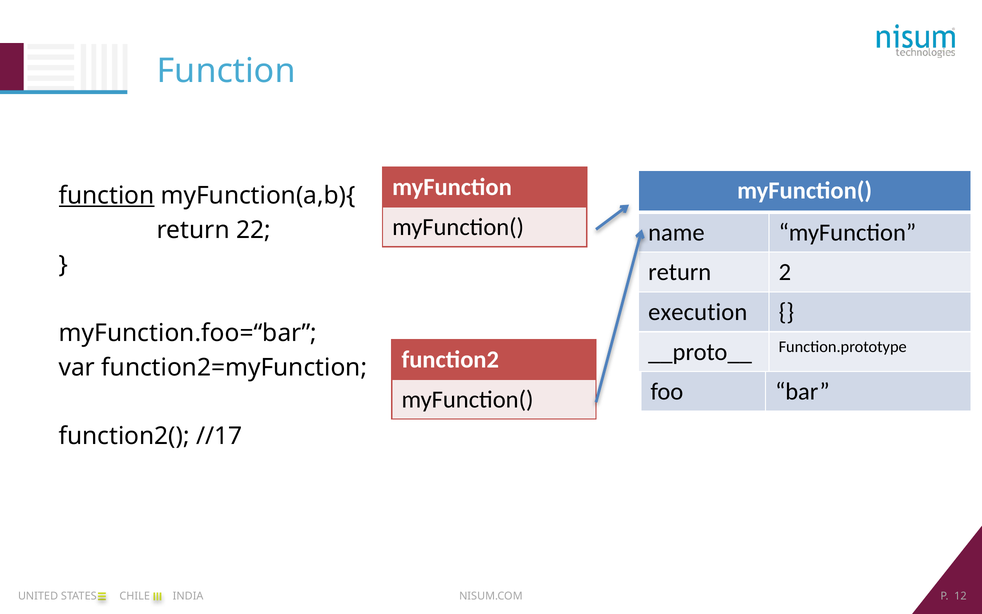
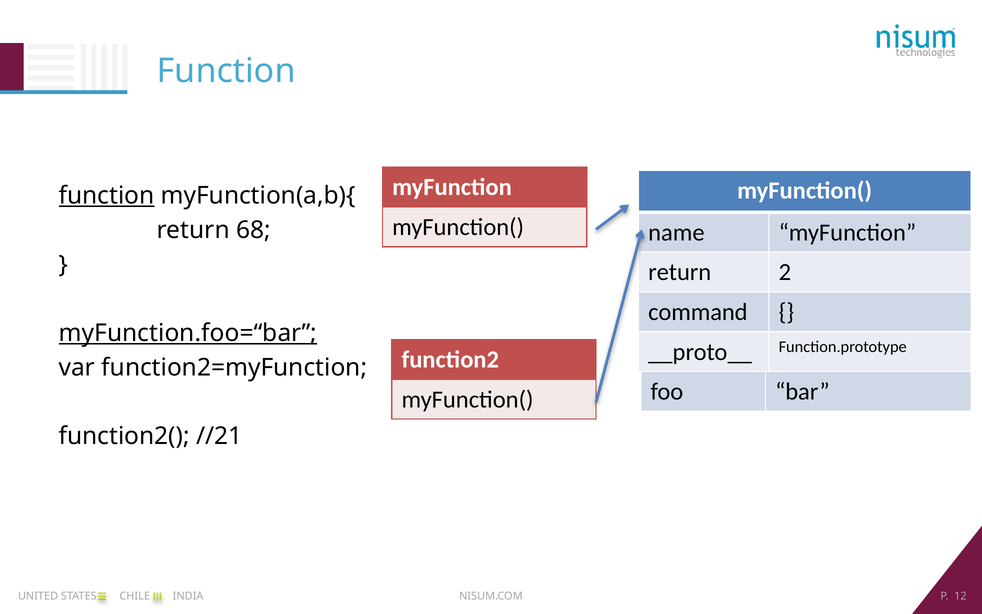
22: 22 -> 68 (253, 230)
execution: execution -> command (698, 312)
myFunction.foo=“bar underline: none -> present (188, 333)
//17: //17 -> //21 (219, 436)
